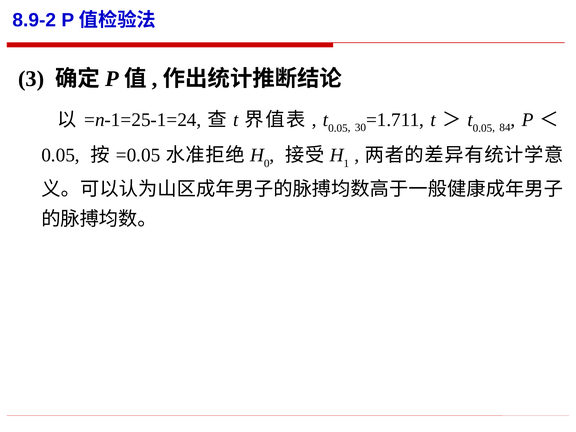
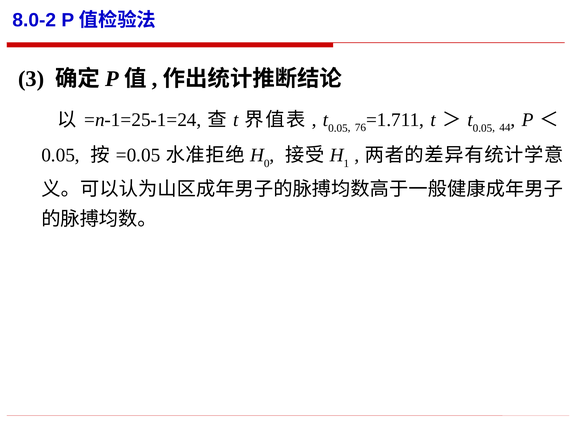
8.9-2: 8.9-2 -> 8.0-2 (34, 20)
30: 30 -> 76 (360, 127)
84: 84 -> 44 (505, 127)
